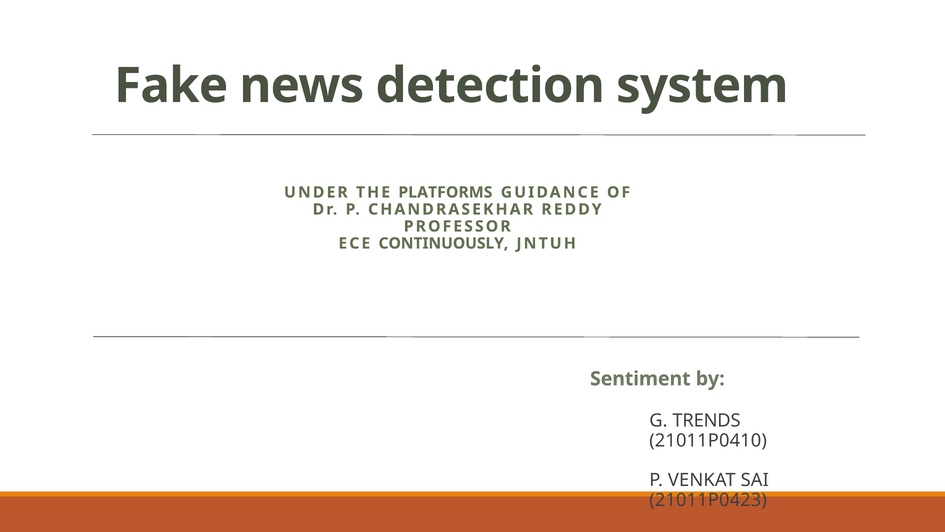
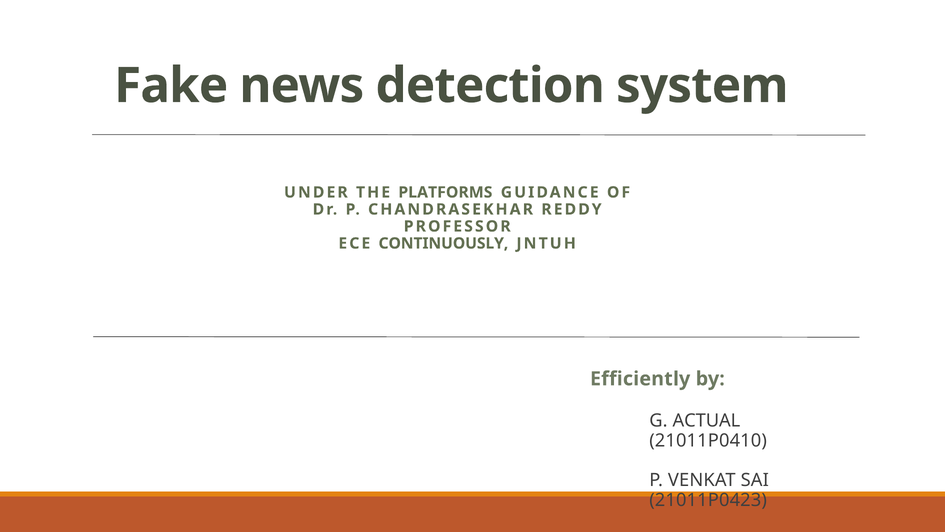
Sentiment: Sentiment -> Efficiently (640, 379)
TRENDS: TRENDS -> ACTUAL (706, 421)
